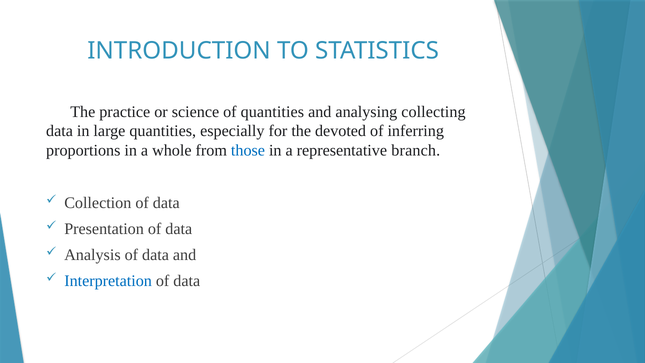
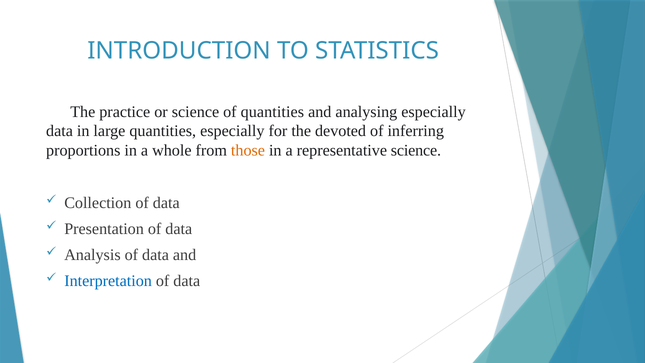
analysing collecting: collecting -> especially (433, 112)
those colour: blue -> orange (248, 150)
representative branch: branch -> science (416, 150)
